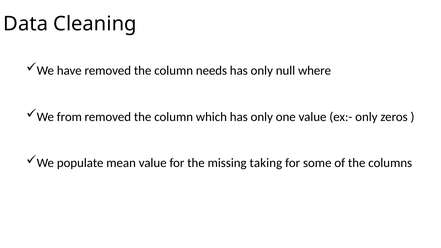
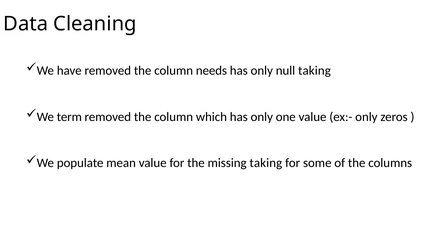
null where: where -> taking (314, 70)
from: from -> term (69, 117)
